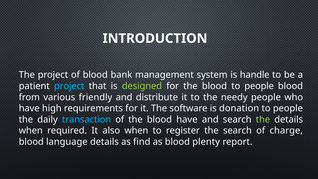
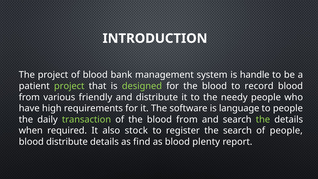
project colour: light blue -> light green (69, 86)
blood to people: people -> record (259, 86)
donation: donation -> language (239, 108)
transaction colour: light blue -> light green (87, 119)
the blood have: have -> from (187, 119)
also when: when -> stock (136, 131)
of charge: charge -> people (286, 131)
blood language: language -> distribute (67, 142)
